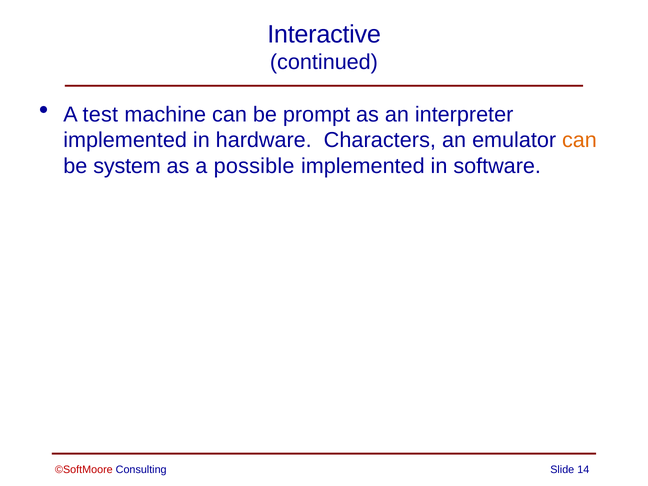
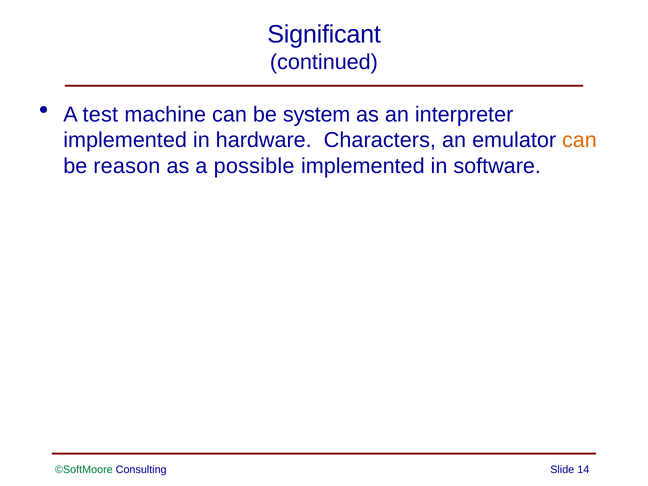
Interactive: Interactive -> Significant (324, 34)
prompt: prompt -> system (317, 114)
system: system -> reason (127, 166)
©SoftMoore colour: red -> green (84, 469)
